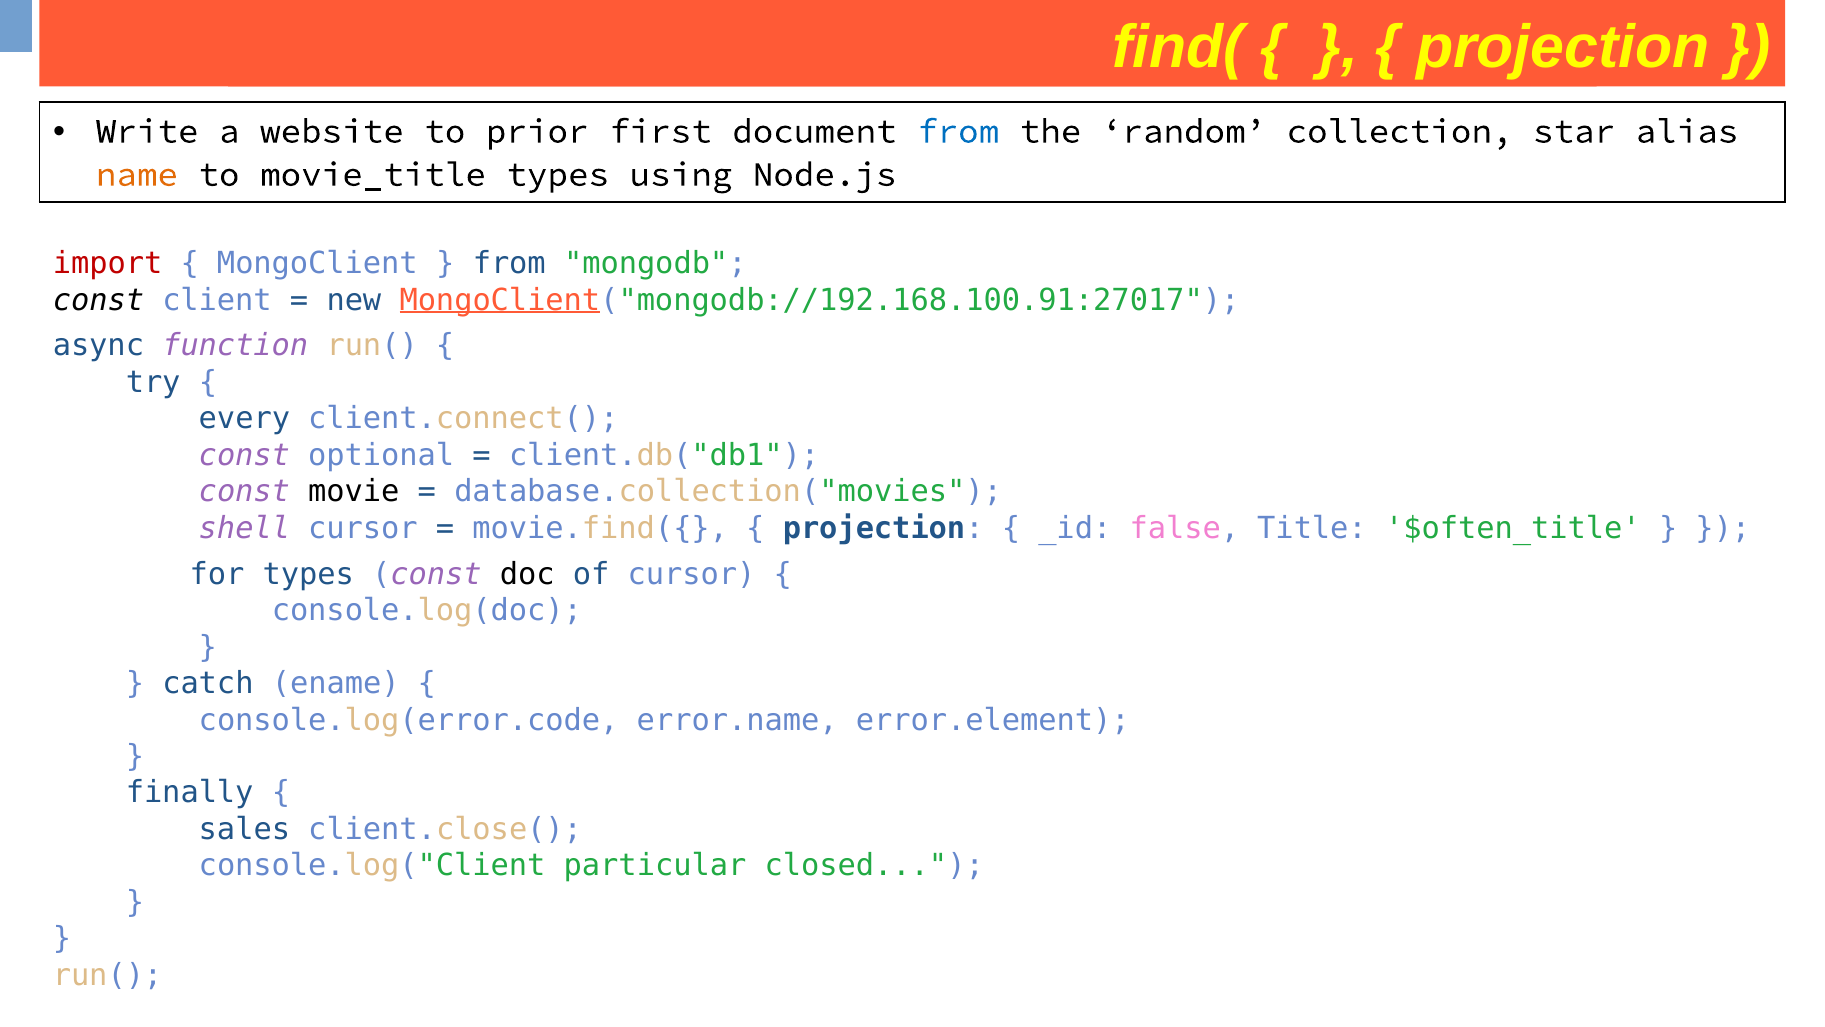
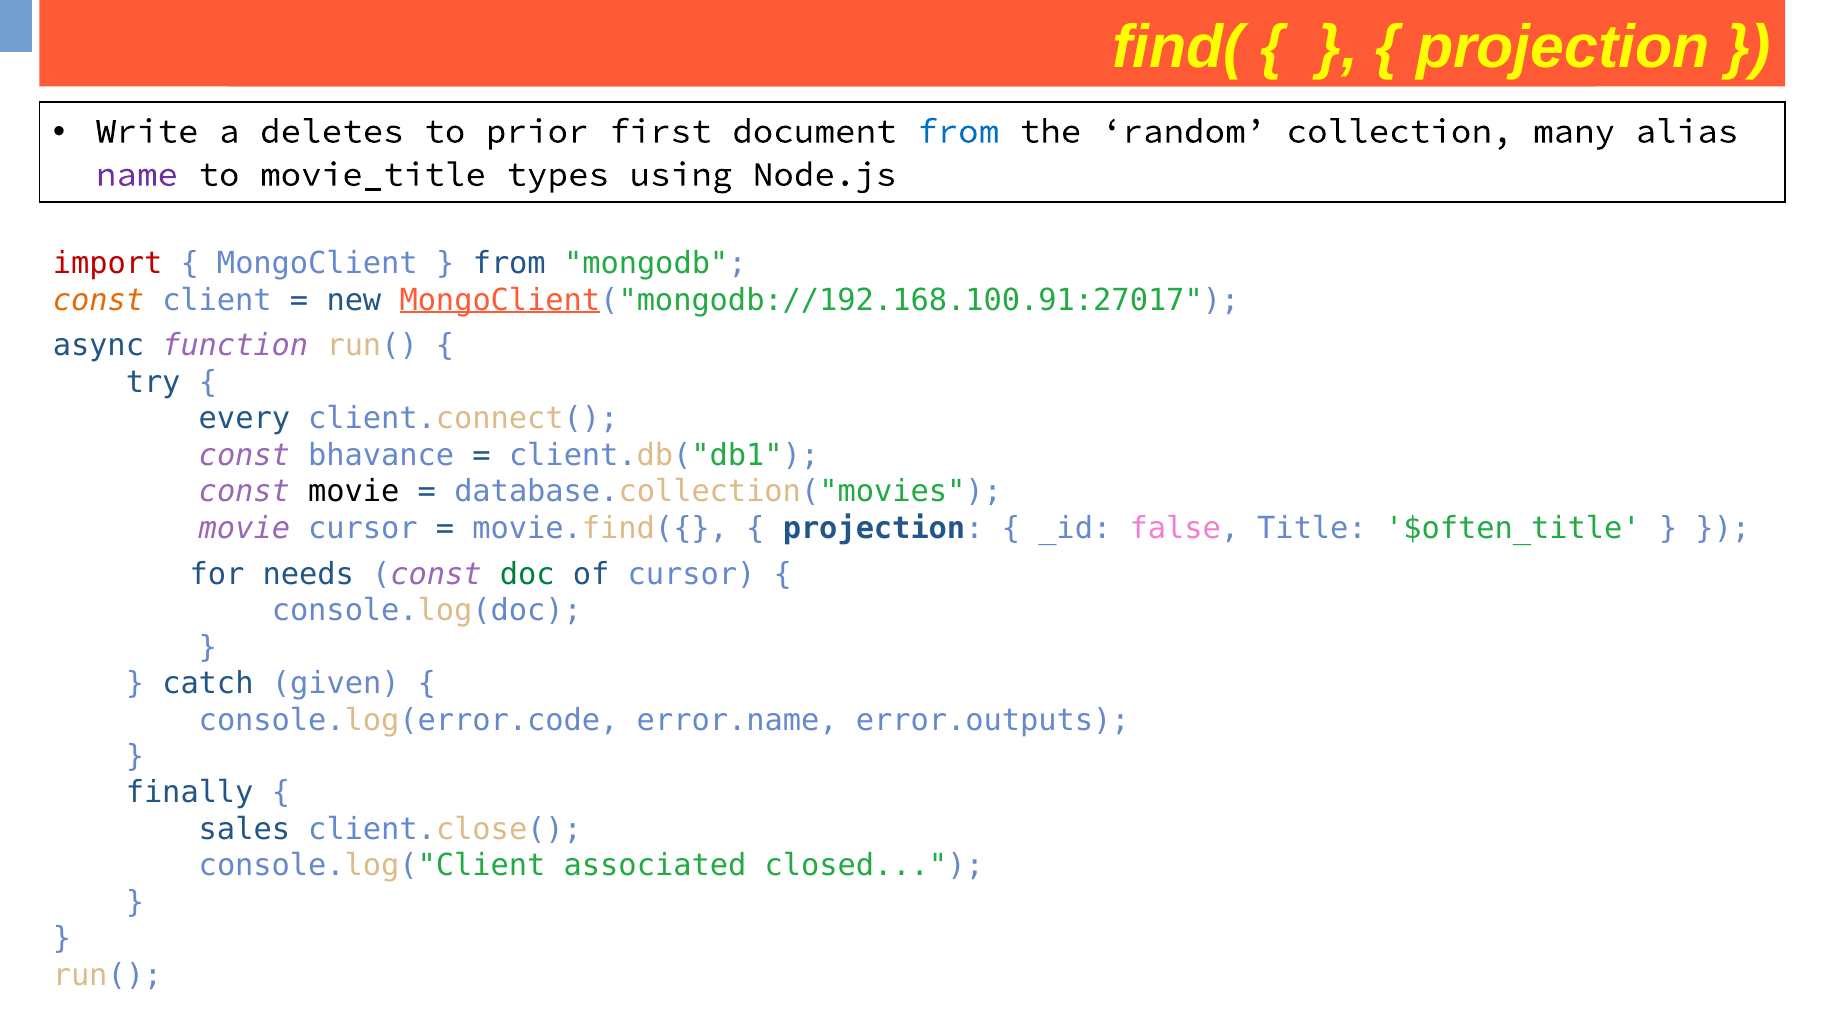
website: website -> deletes (332, 131)
star: star -> many (1574, 131)
name colour: orange -> purple (137, 174)
const colour: black -> orange (98, 300)
optional: optional -> bhavance (381, 455)
shell: shell -> movie (244, 528)
for types: types -> needs (308, 574)
doc colour: black -> green (527, 574)
ename: ename -> given (336, 683)
error.element: error.element -> error.outputs (993, 720)
particular: particular -> associated (655, 866)
